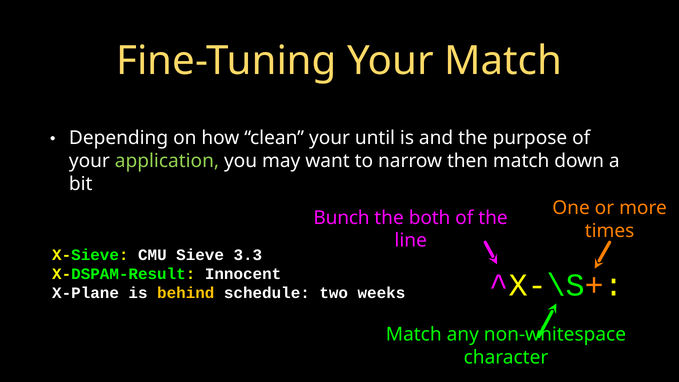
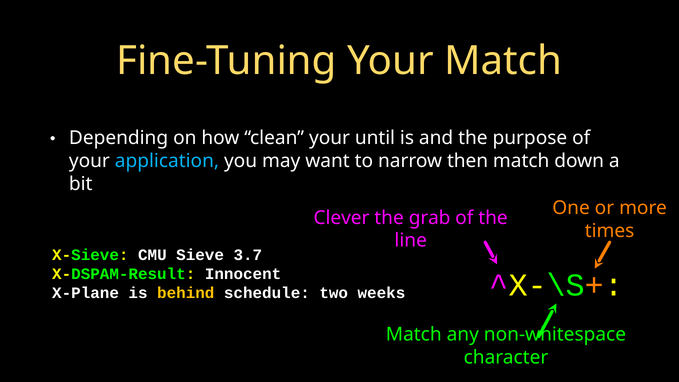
application colour: light green -> light blue (167, 161)
Bunch: Bunch -> Clever (341, 218)
both: both -> grab (430, 218)
3.3: 3.3 -> 3.7 (248, 255)
